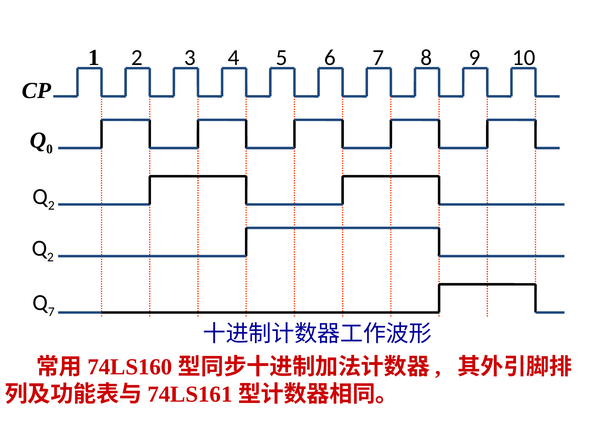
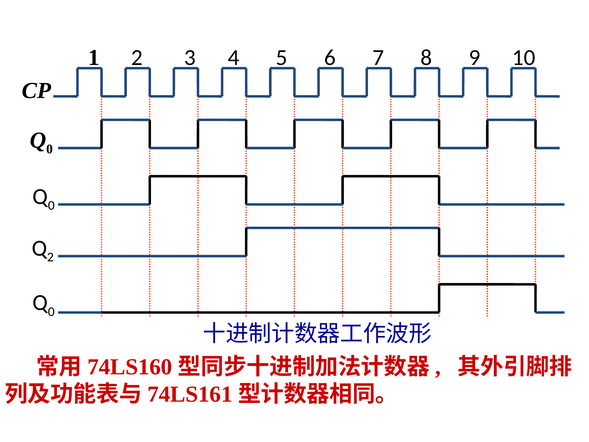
2: 2 -> 0 (51, 205)
7: 7 -> 0 (51, 311)
